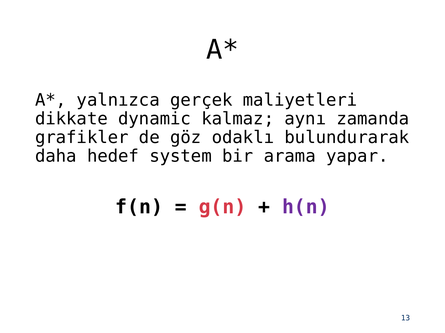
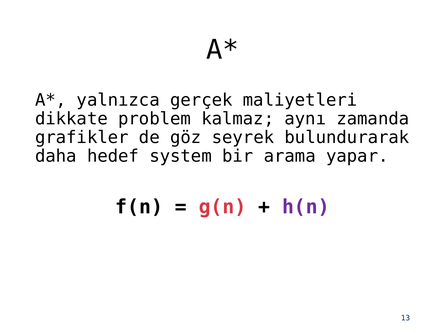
dynamic: dynamic -> problem (155, 119)
odaklı: odaklı -> seyrek (243, 138)
